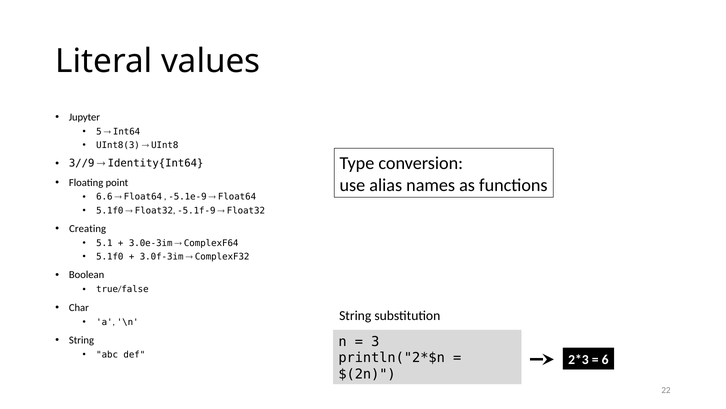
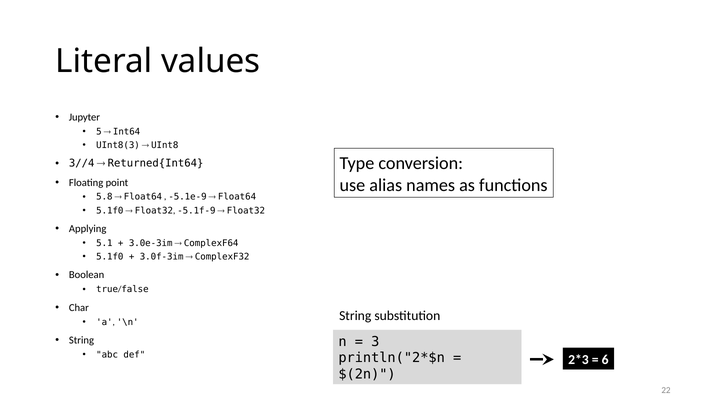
3//9: 3//9 -> 3//4 (82, 163)
Identity{Int64: Identity{Int64 -> Returned{Int64 (156, 163)
6.6: 6.6 -> 5.8 (104, 197)
Creating: Creating -> Applying (88, 228)
